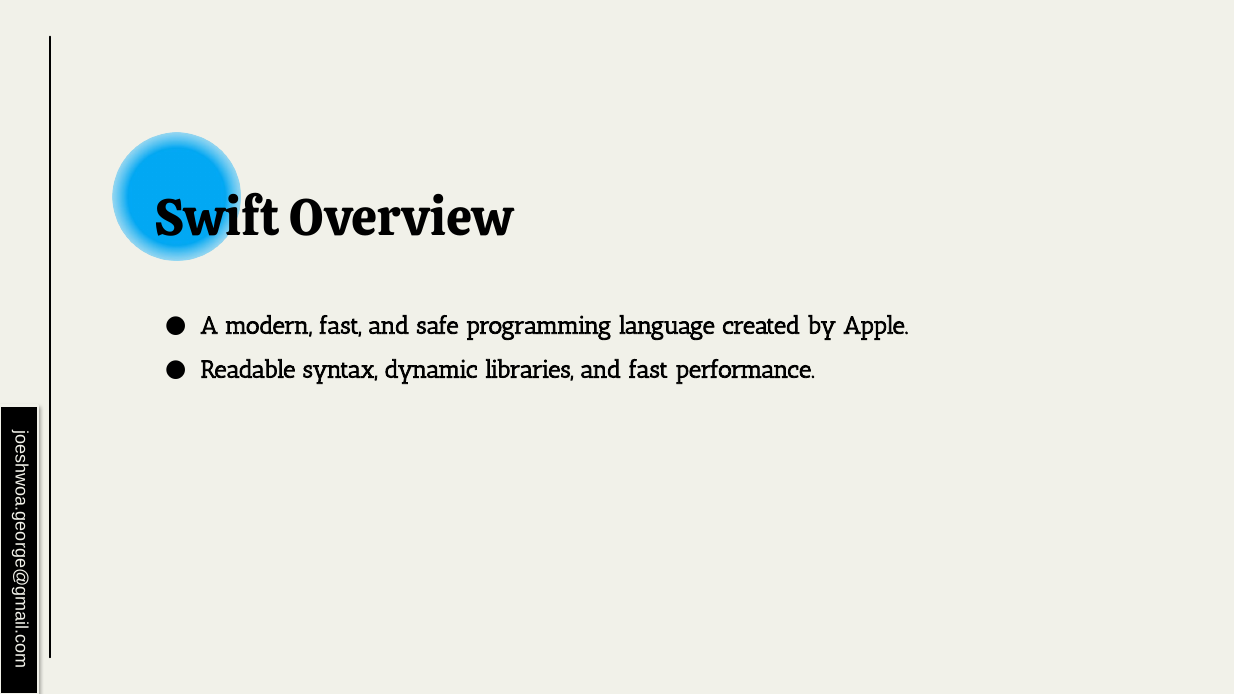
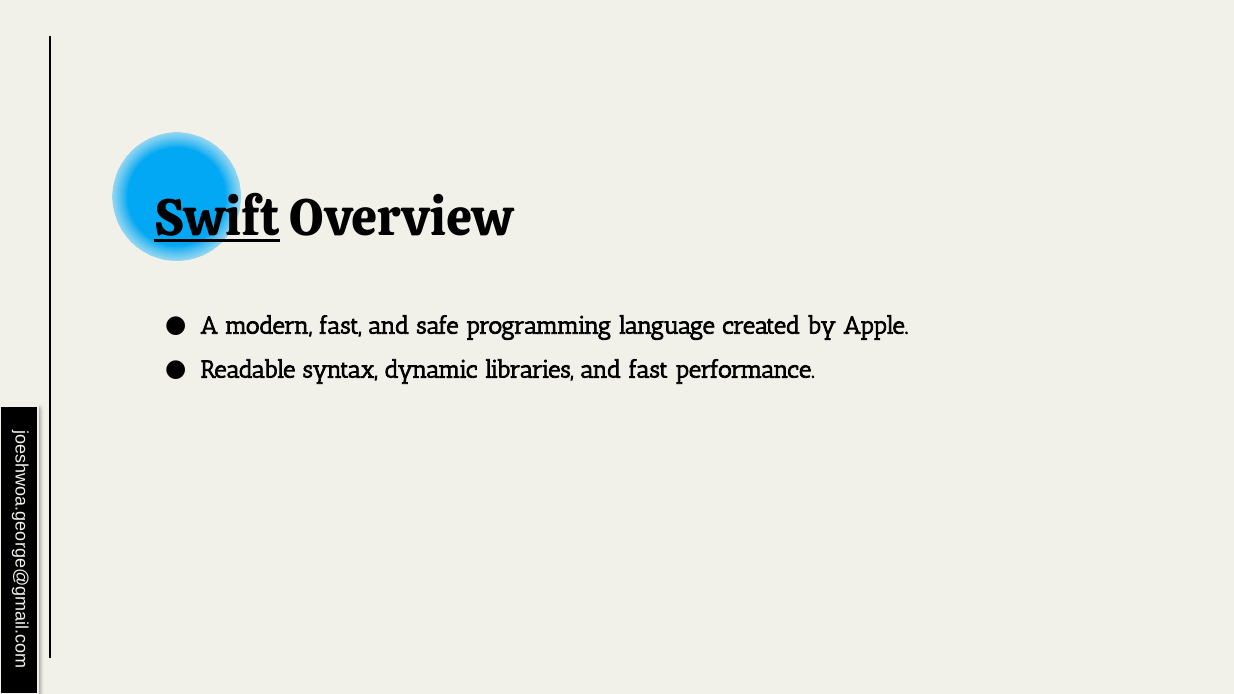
Swift underline: none -> present (217, 218)
